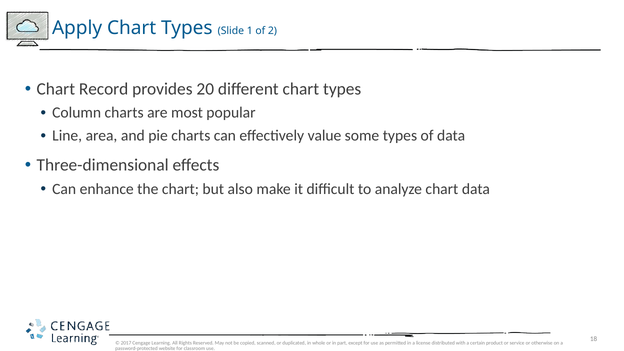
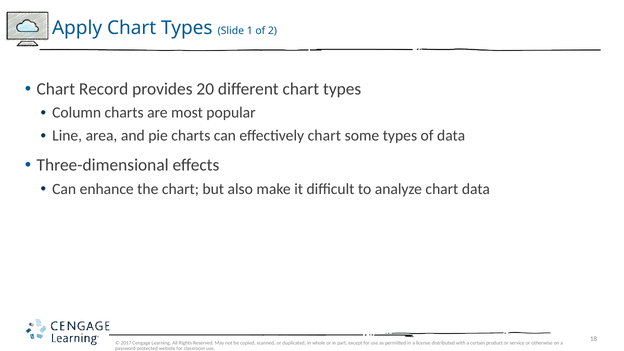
effectively value: value -> chart (324, 136)
